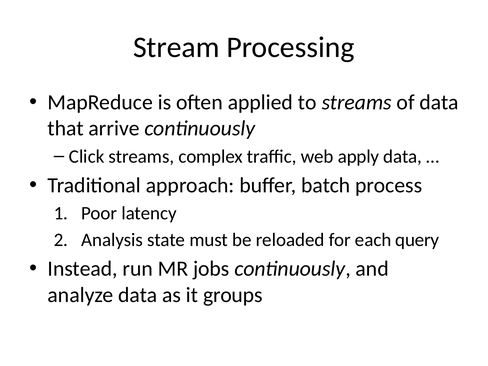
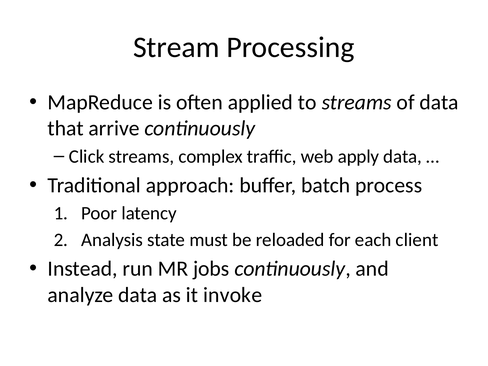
query: query -> client (417, 240)
groups: groups -> invoke (233, 295)
